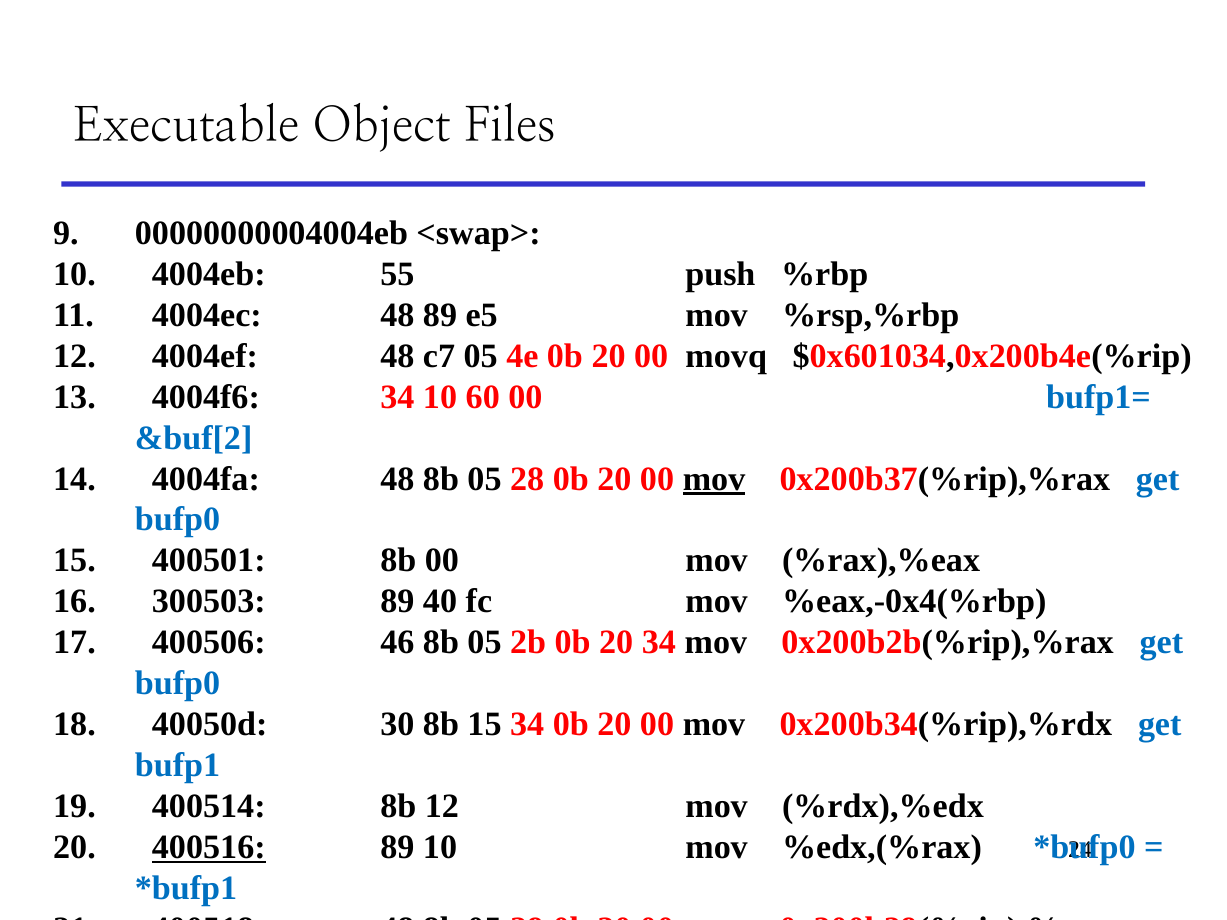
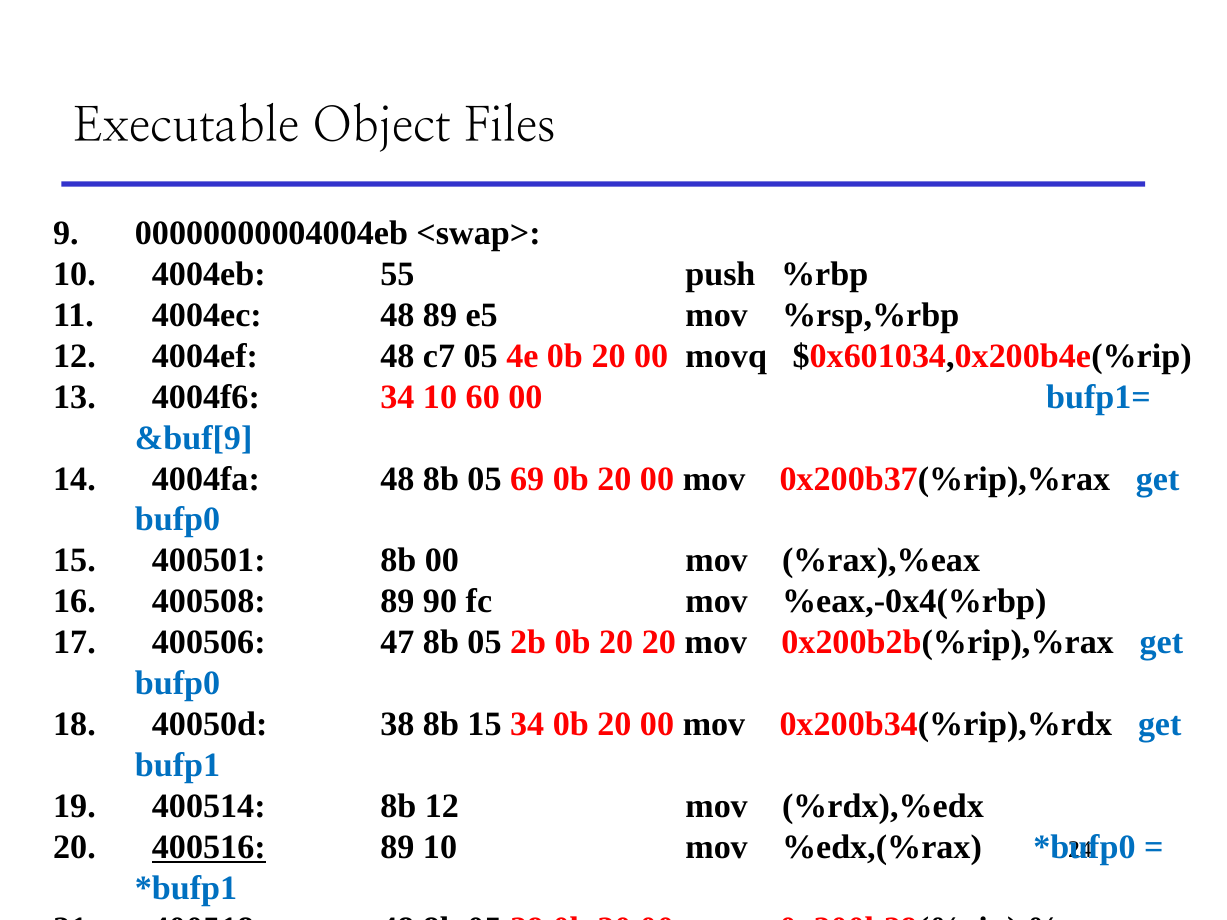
&buf[2: &buf[2 -> &buf[9 (194, 438)
28: 28 -> 69 (527, 479)
mov underline: present -> none (714, 479)
300503: 300503 -> 400508 (209, 602)
40: 40 -> 90 (440, 602)
46: 46 -> 47 (397, 643)
20 34: 34 -> 20 (659, 643)
30: 30 -> 38 (397, 724)
